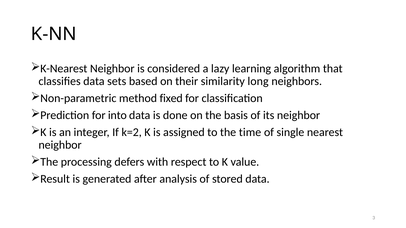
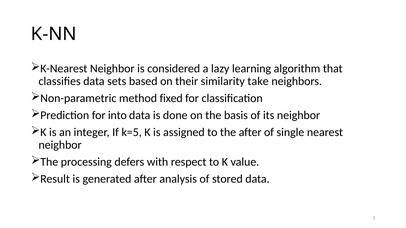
long: long -> take (258, 81)
k=2: k=2 -> k=5 (132, 133)
the time: time -> after (250, 133)
